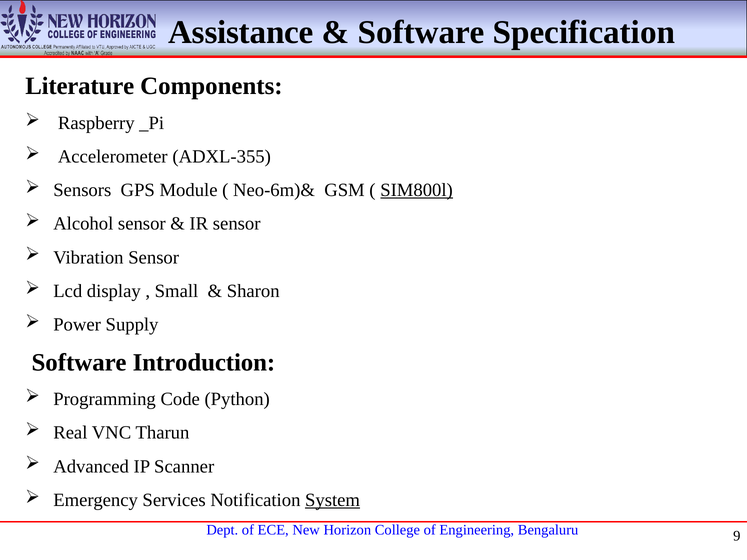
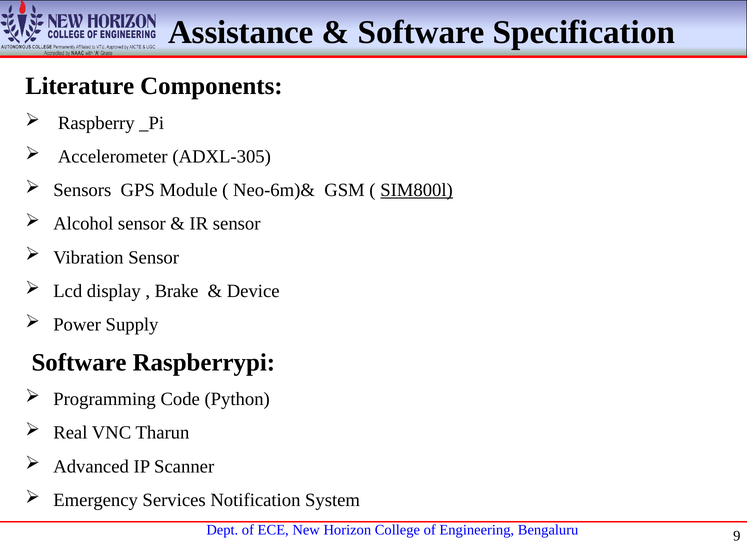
ADXL-355: ADXL-355 -> ADXL-305 (222, 157)
Small: Small -> Brake (177, 291)
Sharon: Sharon -> Device (253, 291)
Introduction: Introduction -> Raspberrypi (204, 362)
System underline: present -> none (333, 500)
